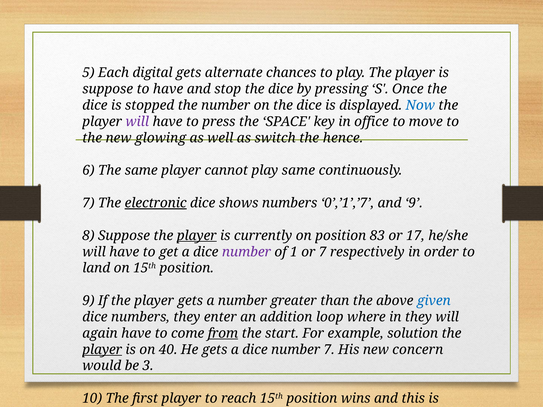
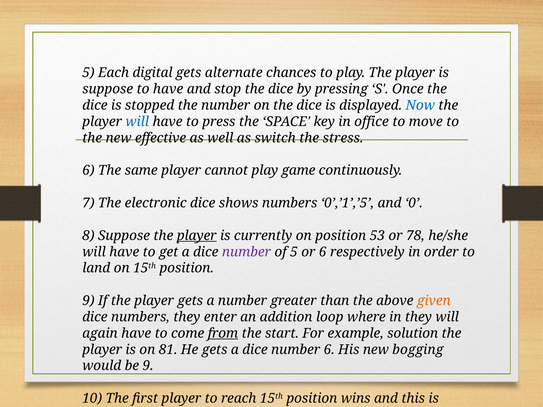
will colour: purple -> blue (137, 122)
new glowing: glowing -> effective (161, 138)
hence: hence -> stress (343, 138)
play same: same -> game (298, 171)
electronic underline: present -> none (156, 203)
0’,’1’,’7: 0’,’1’,’7 -> 0’,’1’,’5 (347, 203)
and 9: 9 -> 0 (414, 203)
83: 83 -> 53 (377, 236)
17: 17 -> 78 (415, 236)
of 1: 1 -> 5 (294, 252)
or 7: 7 -> 6 (323, 252)
given colour: blue -> orange (434, 301)
player underline: present -> none (102, 350)
40: 40 -> 81 (168, 350)
number 7: 7 -> 6 (329, 350)
concern: concern -> bogging (418, 350)
be 3: 3 -> 9 (148, 366)
